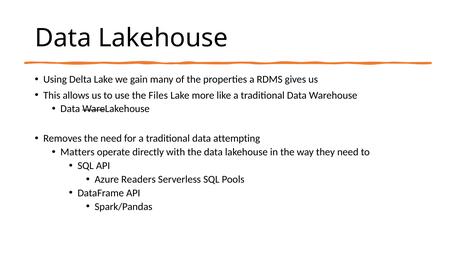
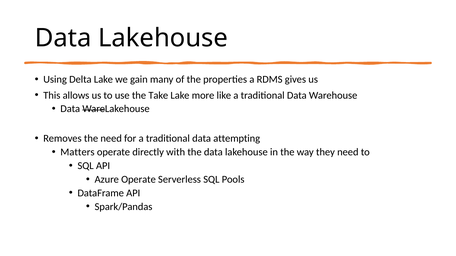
Files: Files -> Take (158, 95)
Azure Readers: Readers -> Operate (138, 180)
